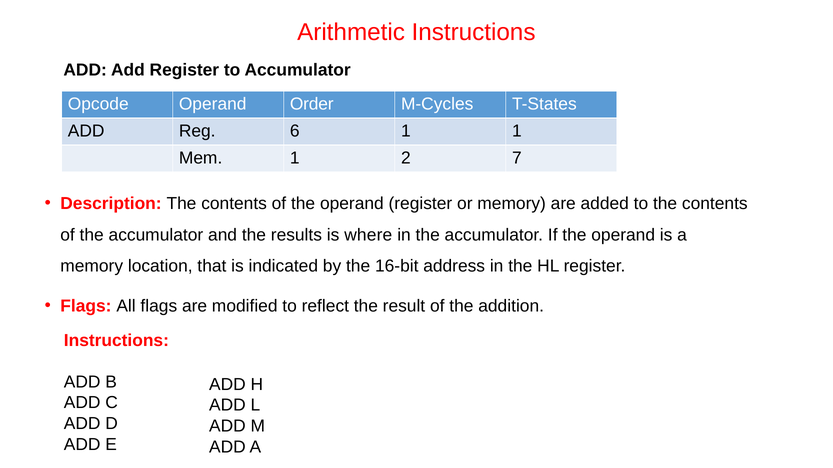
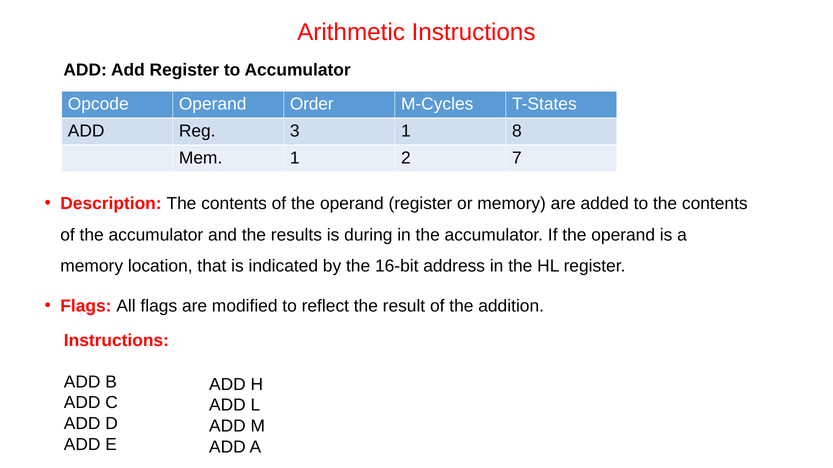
6: 6 -> 3 (295, 131)
1 1: 1 -> 8 (517, 131)
where: where -> during (368, 235)
